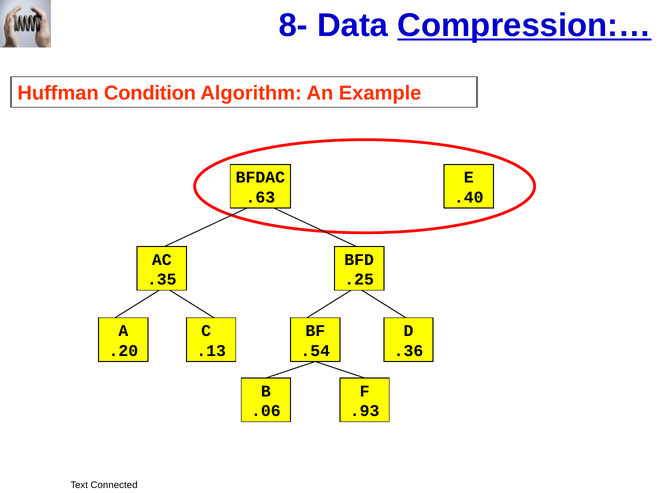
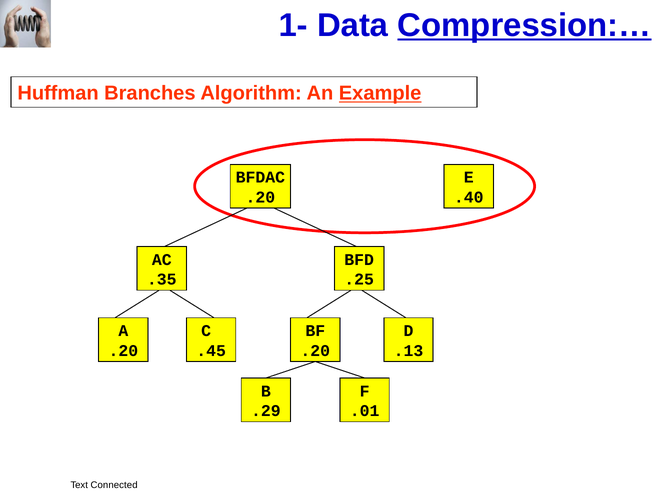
8-: 8- -> 1- (293, 26)
Condition: Condition -> Branches (150, 93)
Example underline: none -> present (380, 93)
.63: .63 -> .20 (260, 197)
.13: .13 -> .45 (211, 351)
.54: .54 -> .20 (315, 351)
.36: .36 -> .13 (408, 351)
.06: .06 -> .29 (266, 411)
.93: .93 -> .01 (365, 411)
